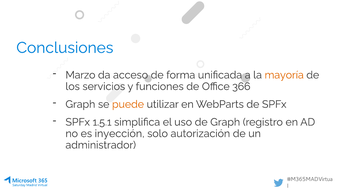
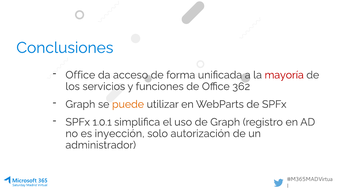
Marzo: Marzo -> Office (80, 75)
mayoría colour: orange -> red (284, 75)
366: 366 -> 362 (241, 87)
1.5.1: 1.5.1 -> 1.0.1 (102, 122)
